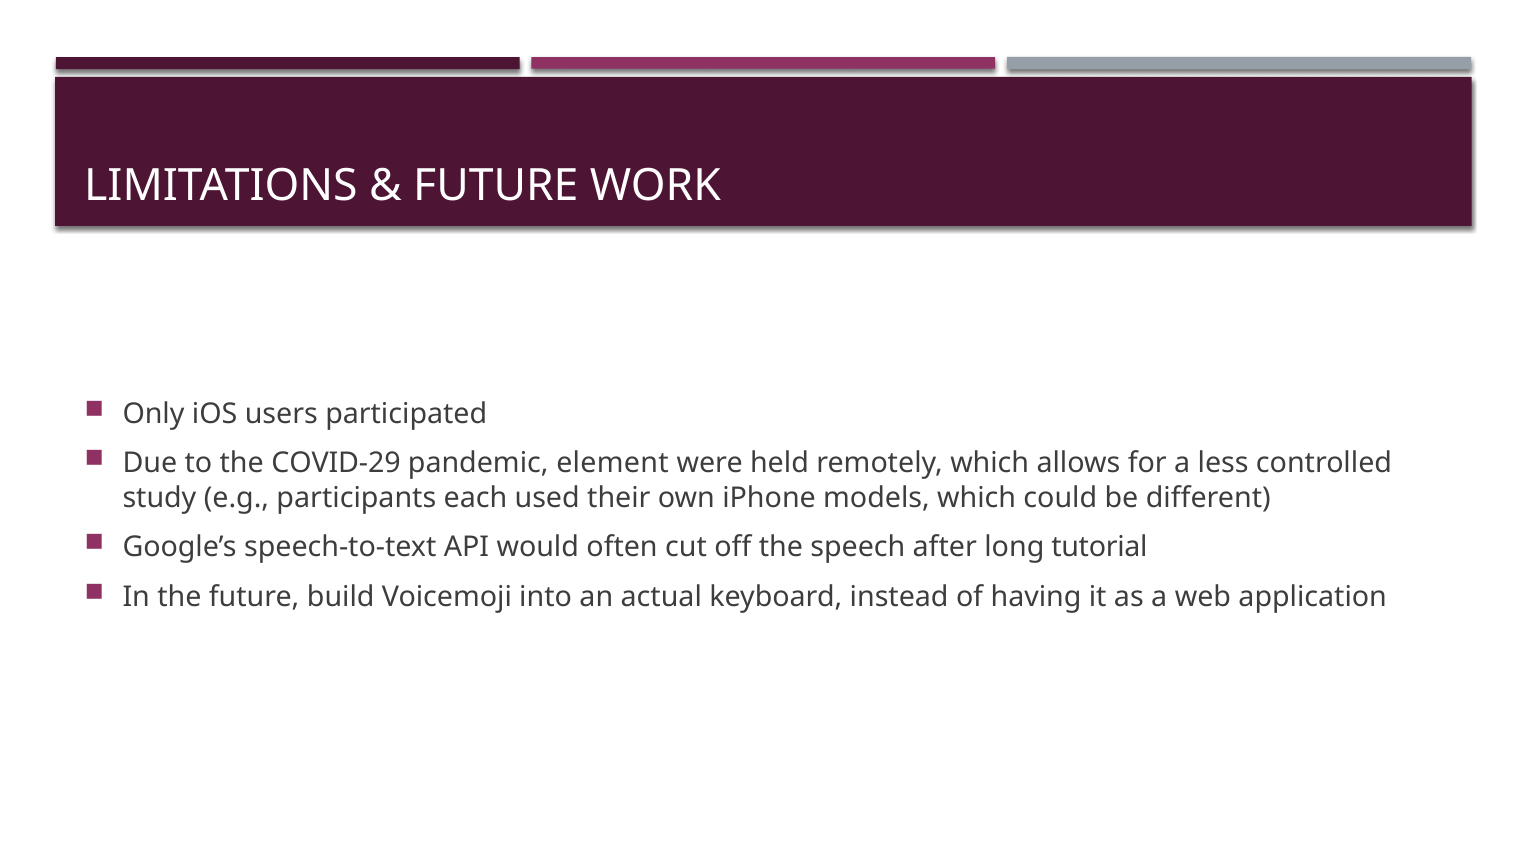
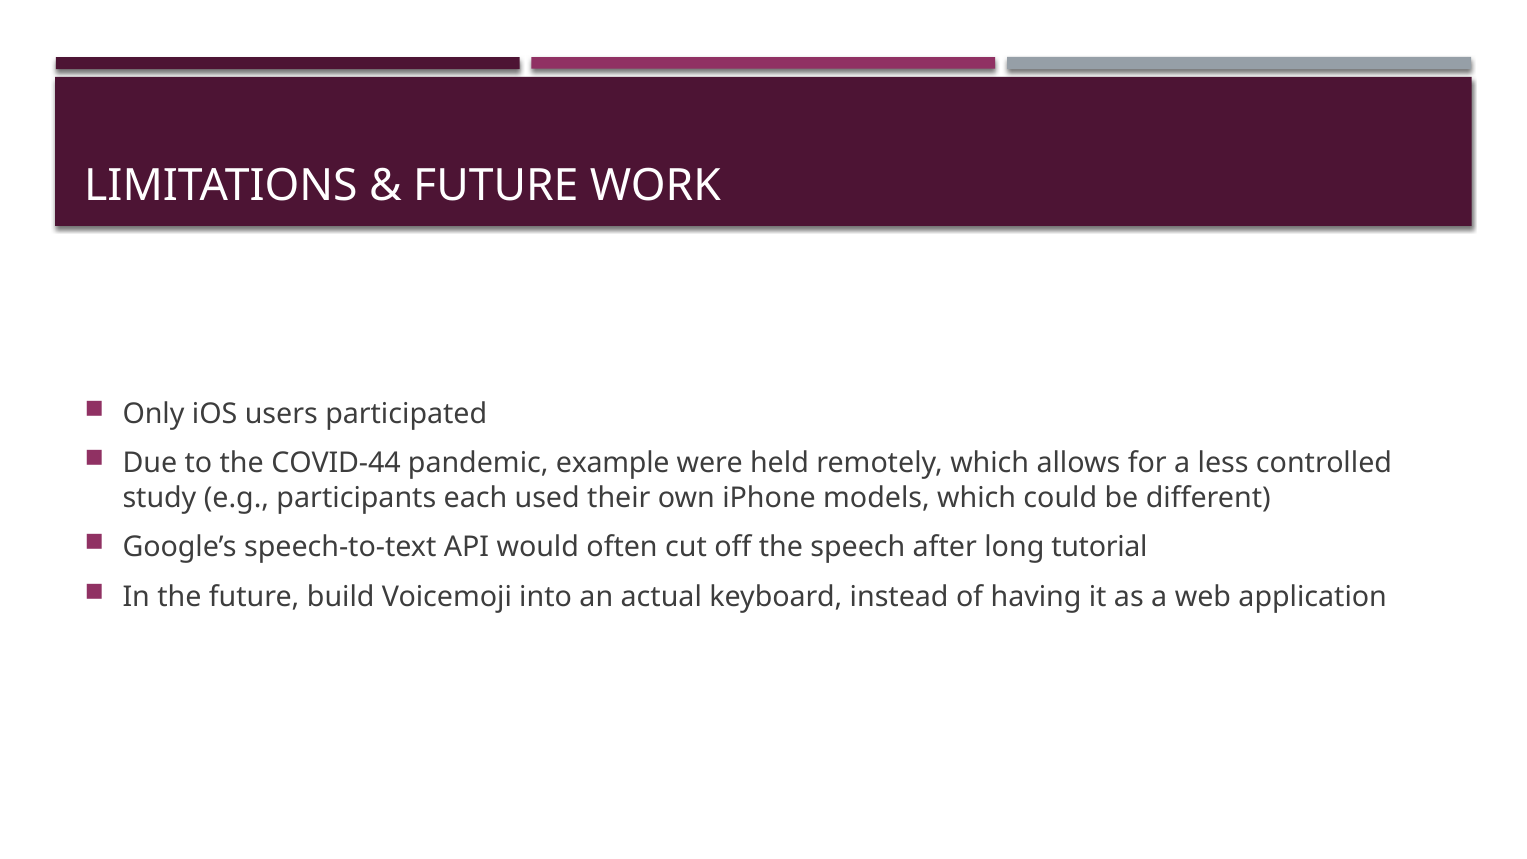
COVID-29: COVID-29 -> COVID-44 (336, 463)
element: element -> example (613, 463)
